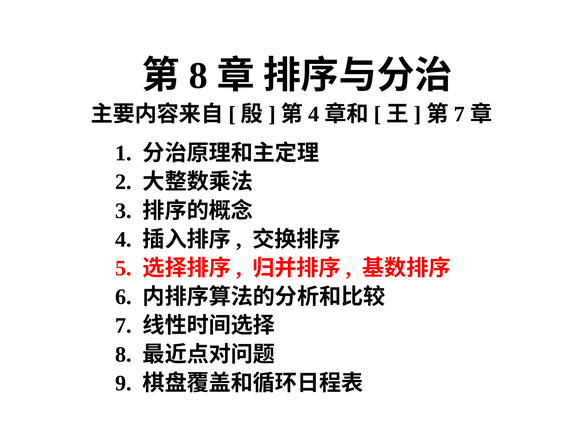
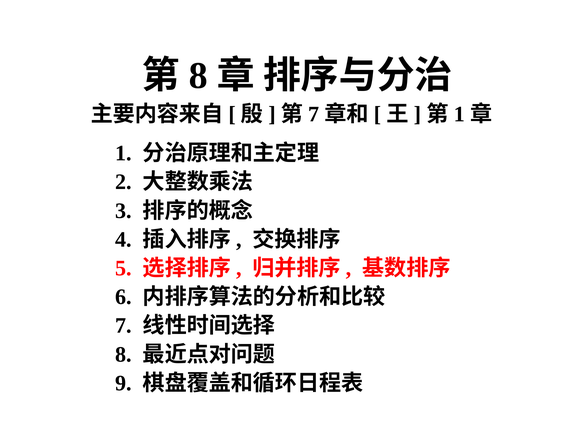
4: 4 -> 7 (314, 114)
7: 7 -> 1 (459, 114)
